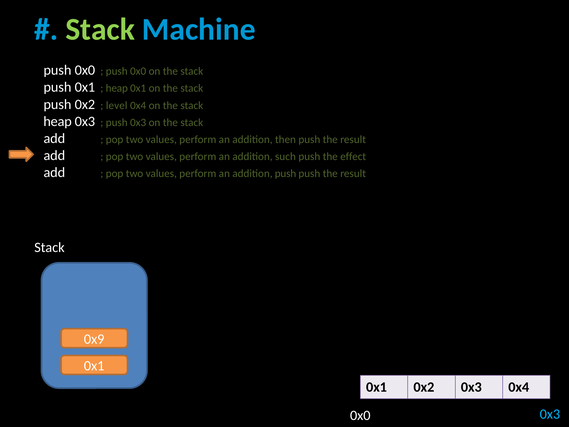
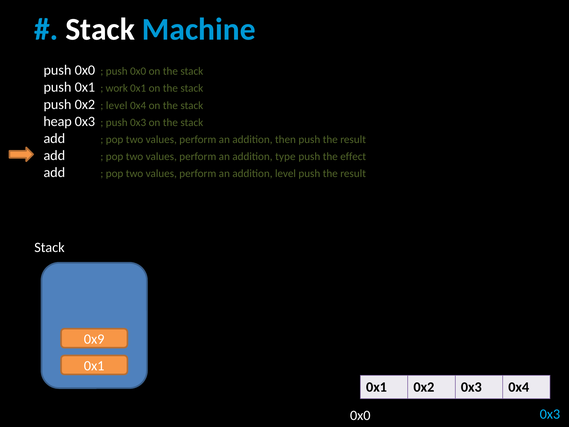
Stack colour: light green -> white (100, 29)
heap: heap -> work (117, 88)
such: such -> type (285, 156)
addition push: push -> level (285, 174)
